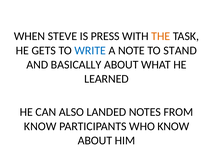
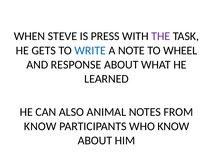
THE colour: orange -> purple (161, 36)
STAND: STAND -> WHEEL (180, 50)
BASICALLY: BASICALLY -> RESPONSE (76, 65)
LANDED: LANDED -> ANIMAL (106, 112)
